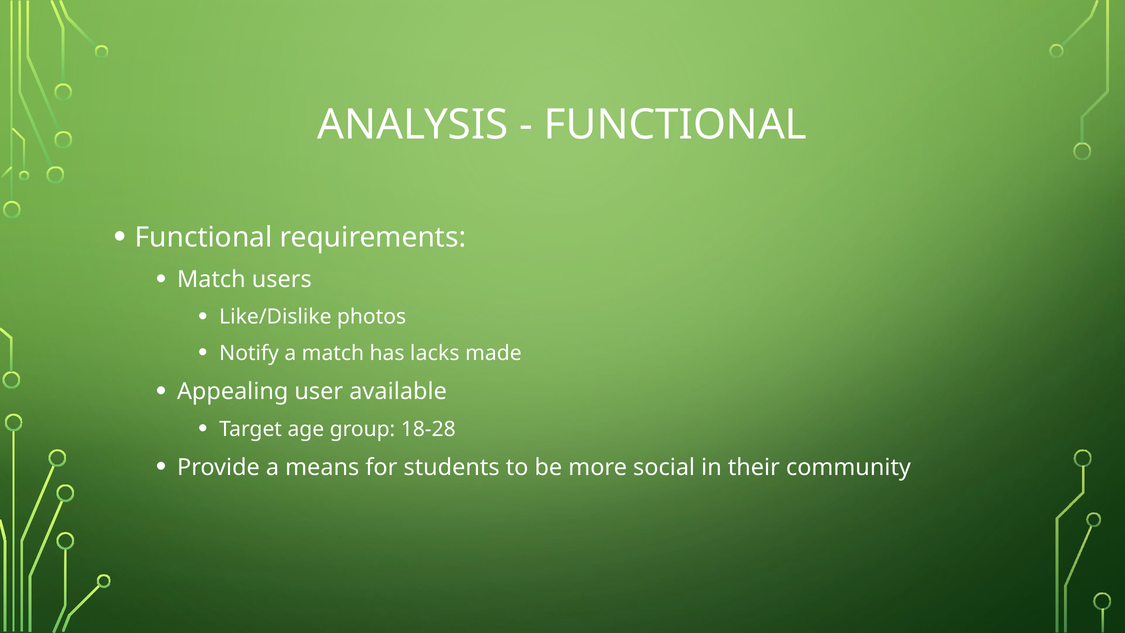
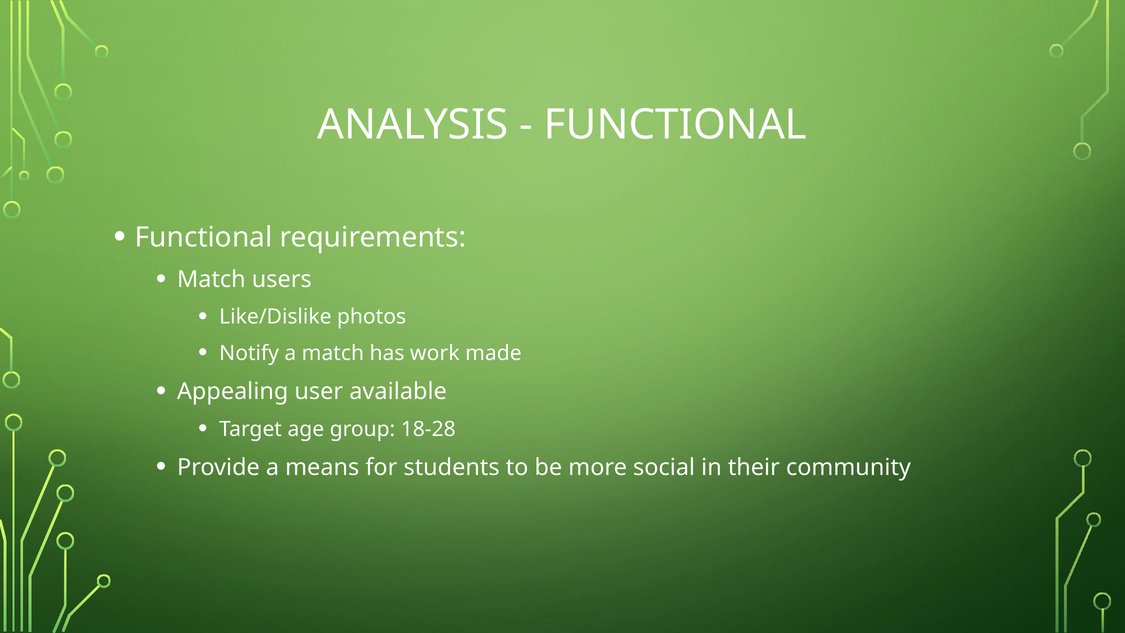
lacks: lacks -> work (435, 353)
